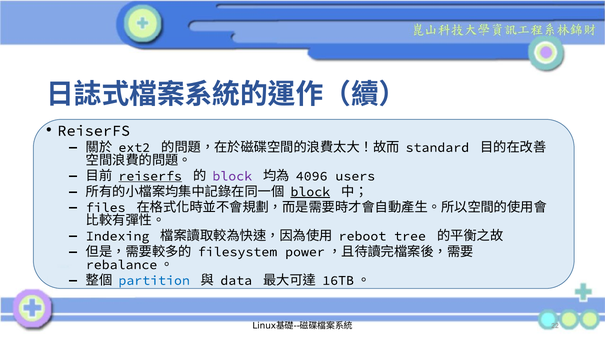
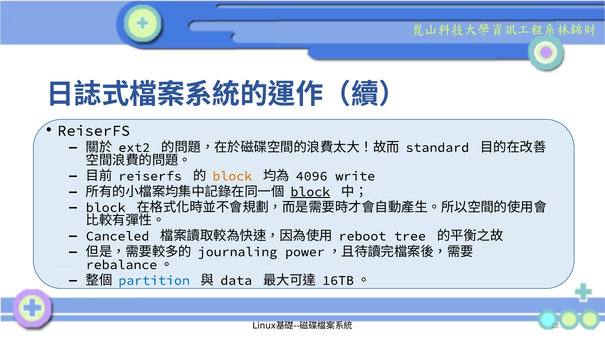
reiserfs underline: present -> none (150, 176)
block colour: purple -> orange (232, 176)
users: users -> write (355, 176)
files: files -> block (106, 207)
Indexing: Indexing -> Canceled (118, 236)
filesystem: filesystem -> journaling (238, 251)
